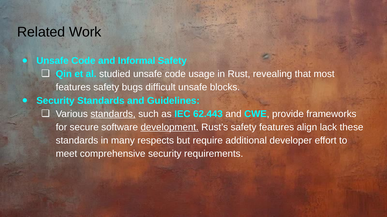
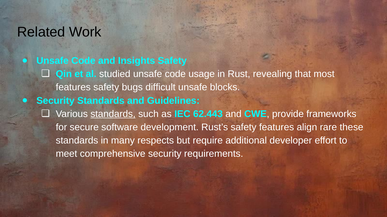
Informal: Informal -> Insights (137, 61)
development underline: present -> none (170, 128)
lack: lack -> rare (328, 128)
